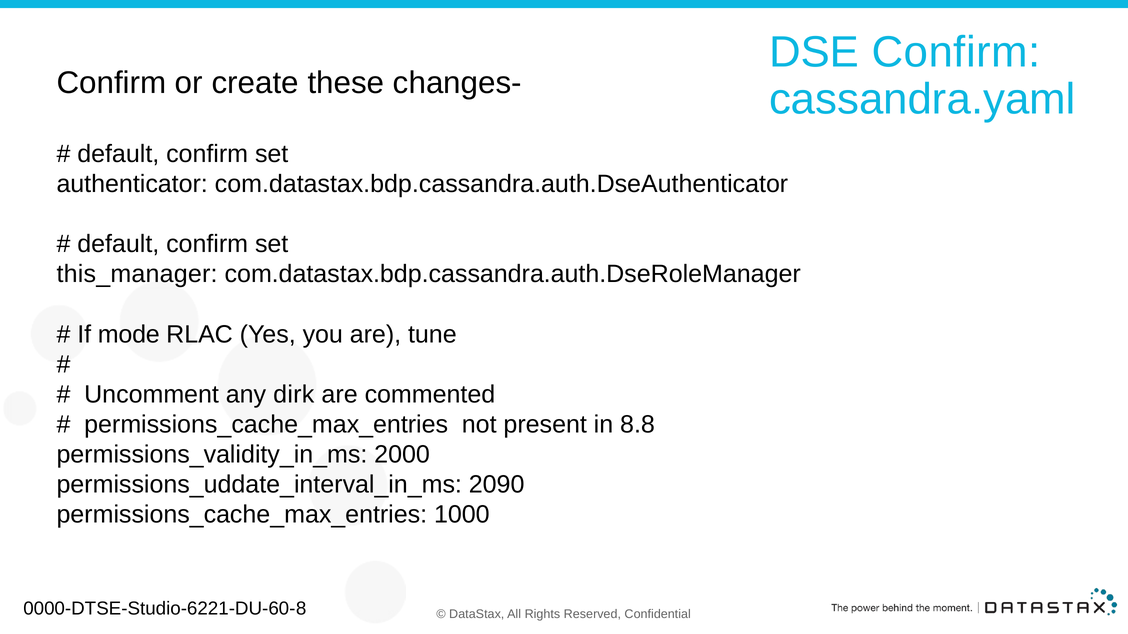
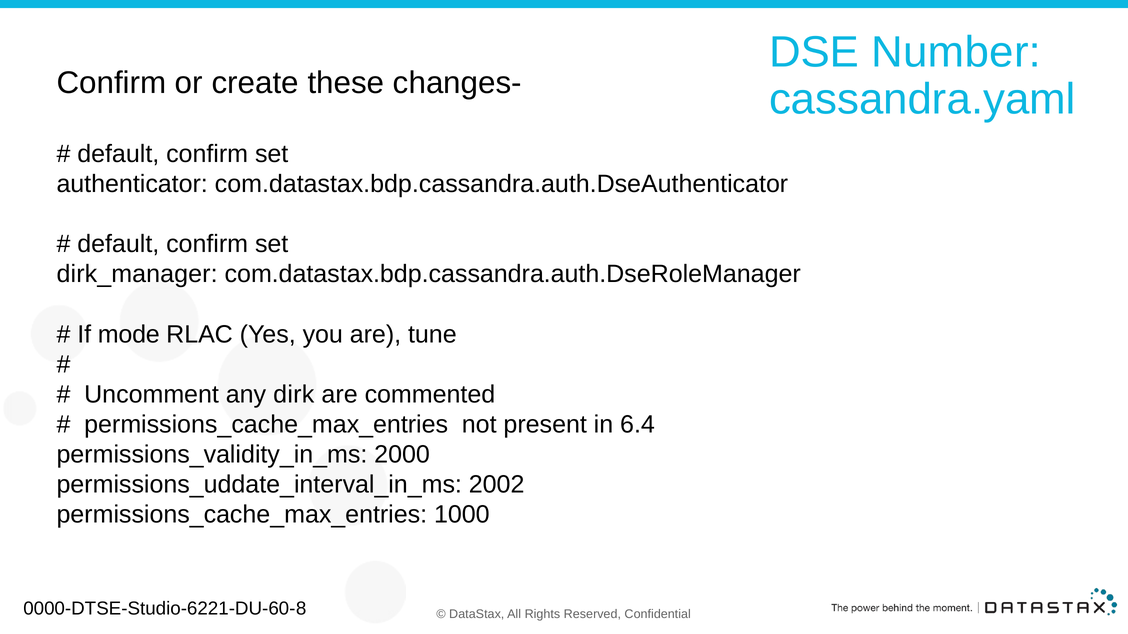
DSE Confirm: Confirm -> Number (956, 52)
this_manager: this_manager -> dirk_manager (137, 274)
8.8: 8.8 -> 6.4 (637, 425)
2090: 2090 -> 2002 (497, 485)
